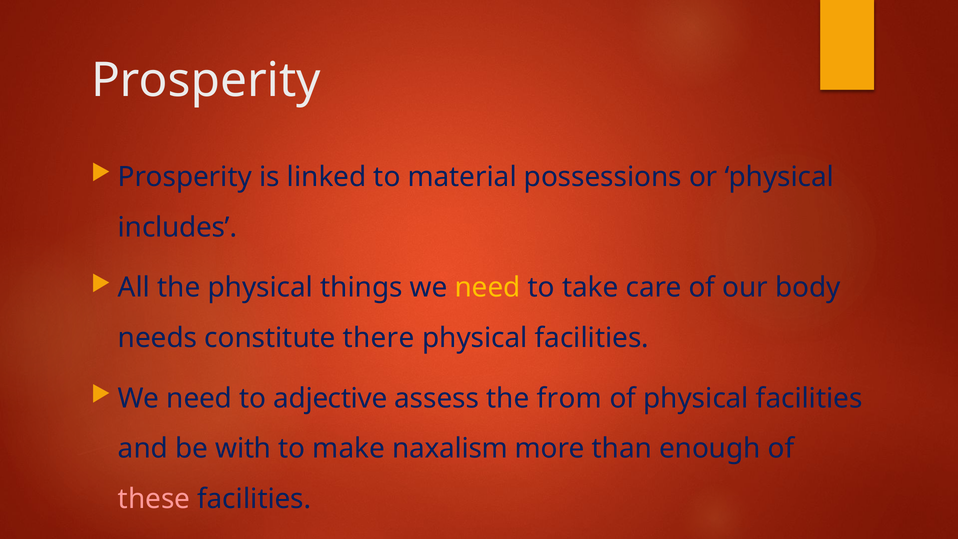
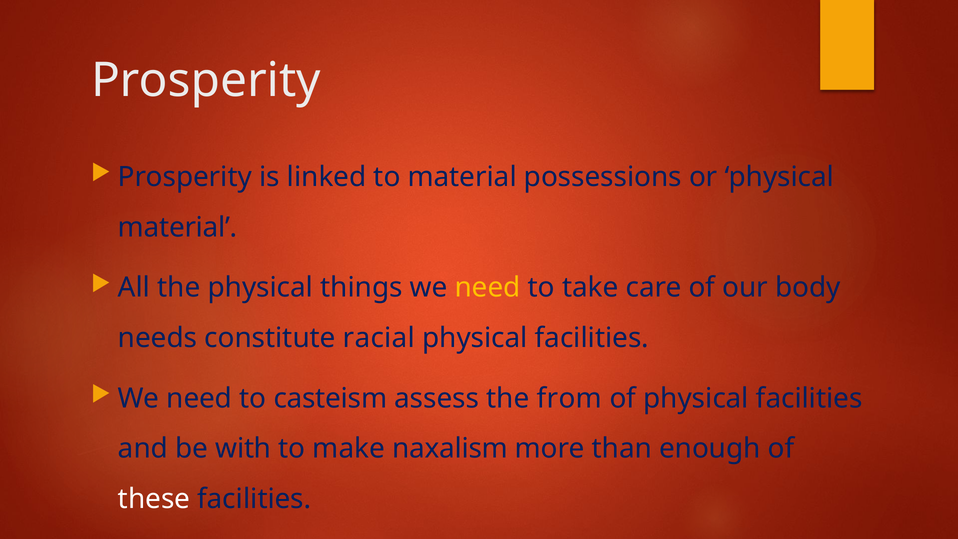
includes: includes -> material (178, 227)
there: there -> racial (379, 338)
adjective: adjective -> casteism (330, 398)
these colour: pink -> white (154, 499)
